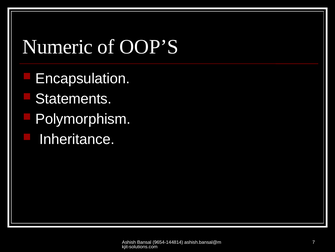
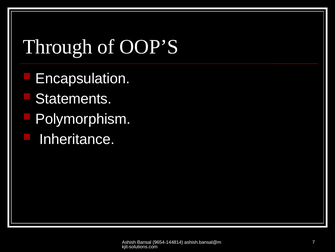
Numeric: Numeric -> Through (58, 47)
